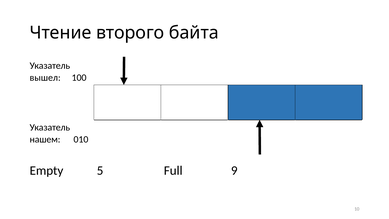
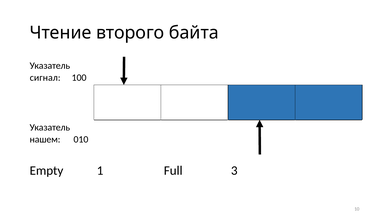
вышел: вышел -> сигнал (45, 78)
5: 5 -> 1 (100, 170)
9: 9 -> 3 (234, 170)
